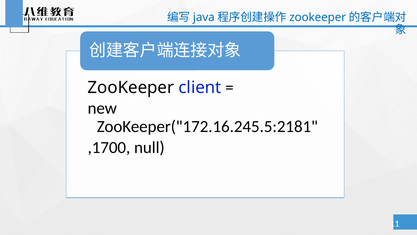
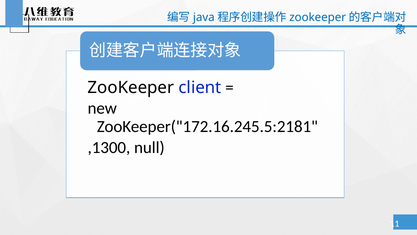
,1700: ,1700 -> ,1300 (109, 147)
